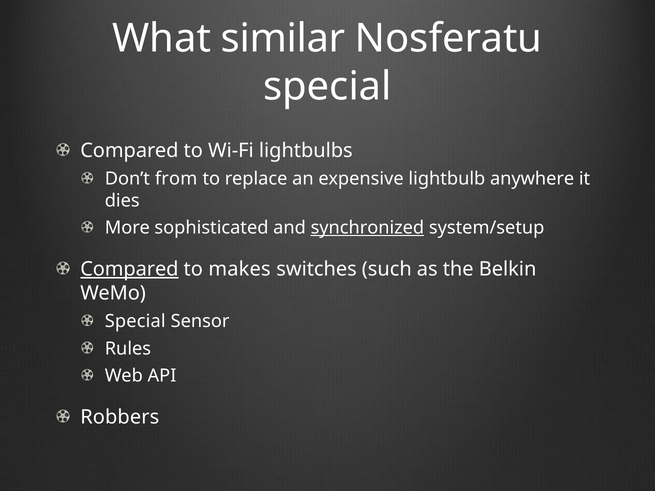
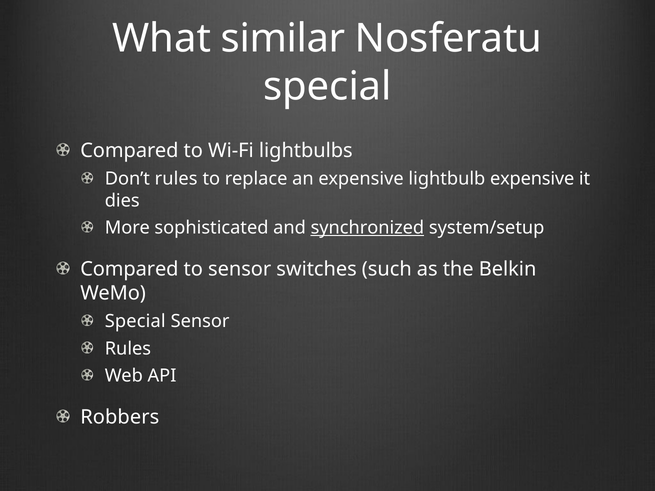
Don’t from: from -> rules (176, 179)
lightbulb anywhere: anywhere -> expensive (532, 179)
Compared underline: present -> none (129, 269)
to makes: makes -> sensor (240, 269)
